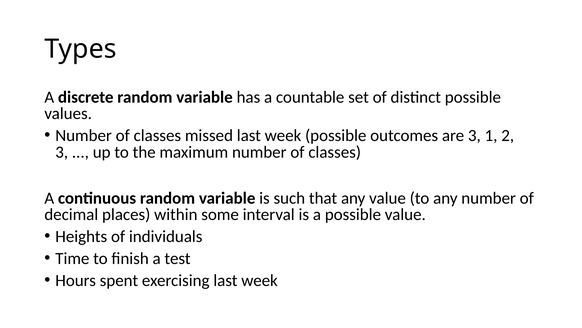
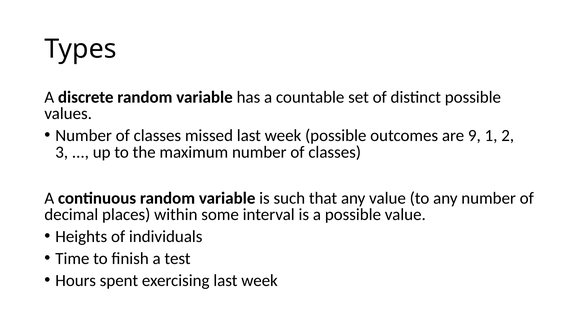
are 3: 3 -> 9 (474, 135)
